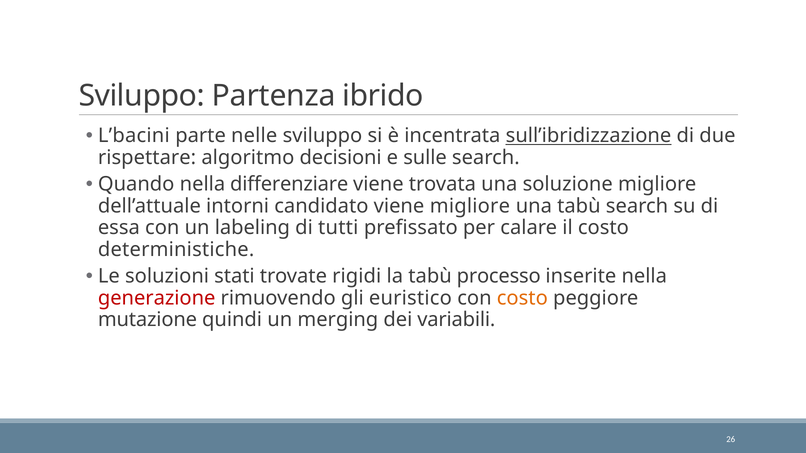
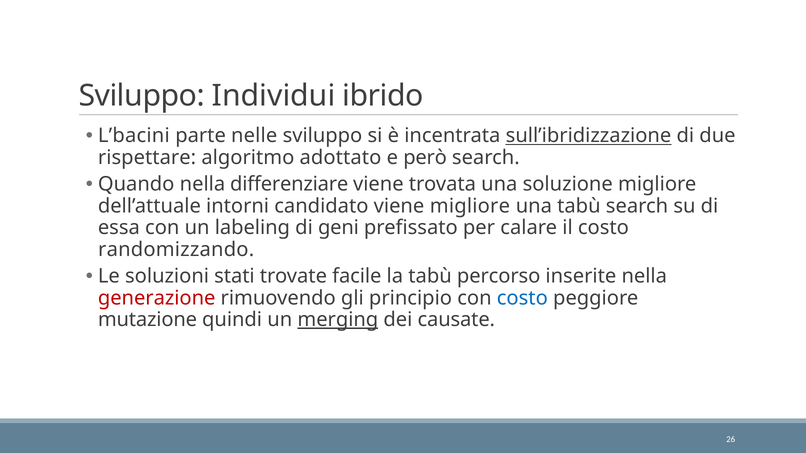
Partenza: Partenza -> Individui (274, 96)
decisioni: decisioni -> adottato (340, 158)
sulle: sulle -> però (425, 158)
tutti: tutti -> geni (338, 228)
deterministiche: deterministiche -> randomizzando (176, 250)
rigidi: rigidi -> facile (357, 276)
processo: processo -> percorso (499, 276)
euristico: euristico -> principio (411, 298)
costo colour: orange -> blue (522, 298)
merging underline: none -> present (338, 320)
variabili: variabili -> causate (456, 320)
